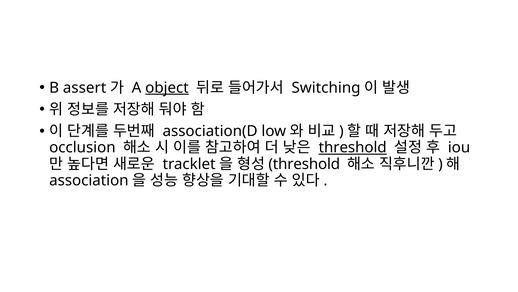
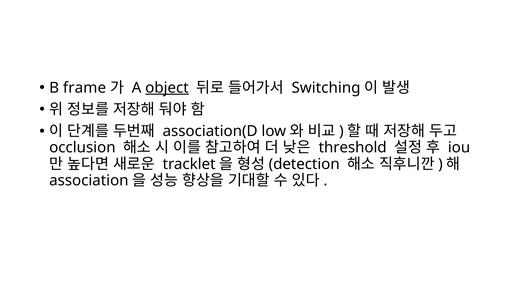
assert: assert -> frame (85, 88)
threshold underline: present -> none (353, 147)
threshold: threshold -> detection (304, 164)
